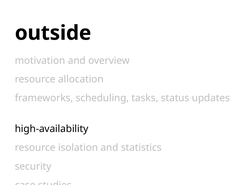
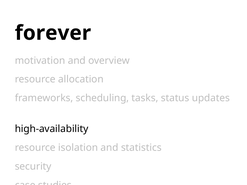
outside: outside -> forever (53, 33)
